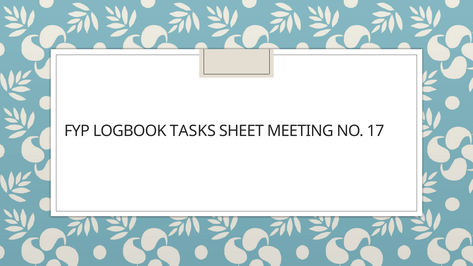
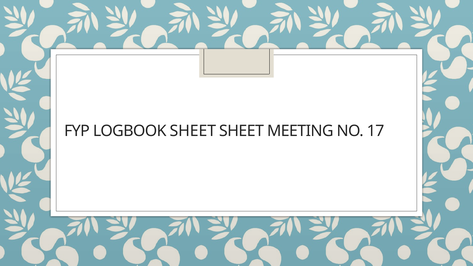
LOGBOOK TASKS: TASKS -> SHEET (193, 131)
